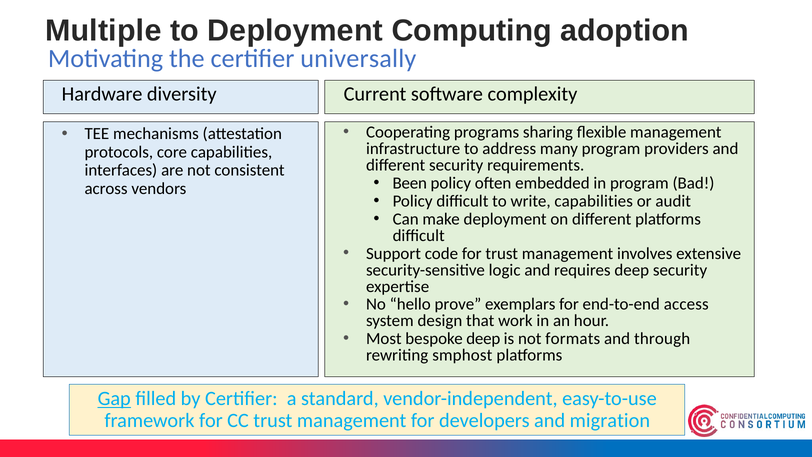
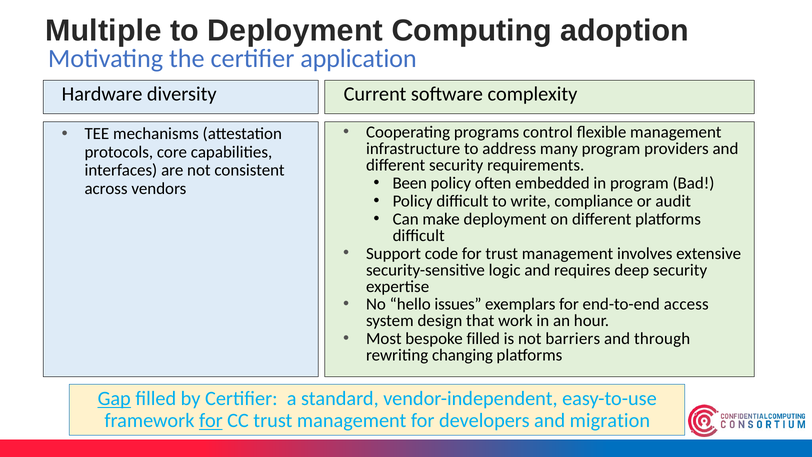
universally: universally -> application (358, 58)
sharing: sharing -> control (548, 132)
write capabilities: capabilities -> compliance (594, 201)
prove: prove -> issues (458, 304)
bespoke deep: deep -> filled (483, 339)
formats: formats -> barriers (573, 339)
smphost: smphost -> changing (462, 355)
for underline: none -> present (211, 420)
